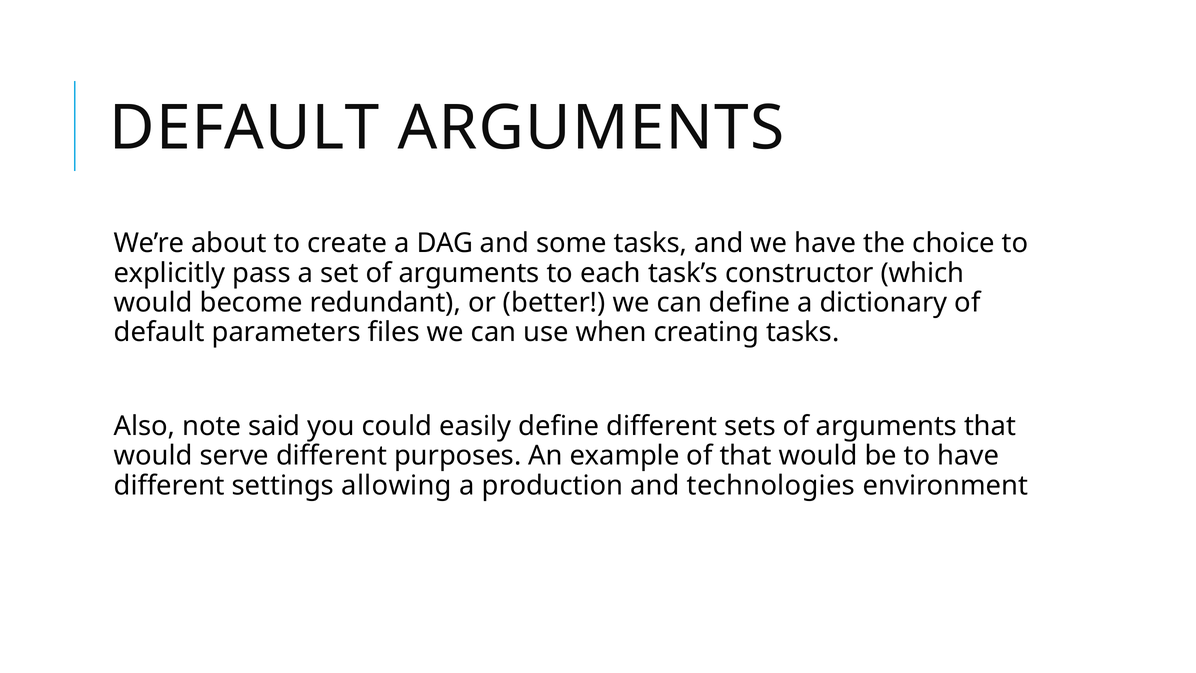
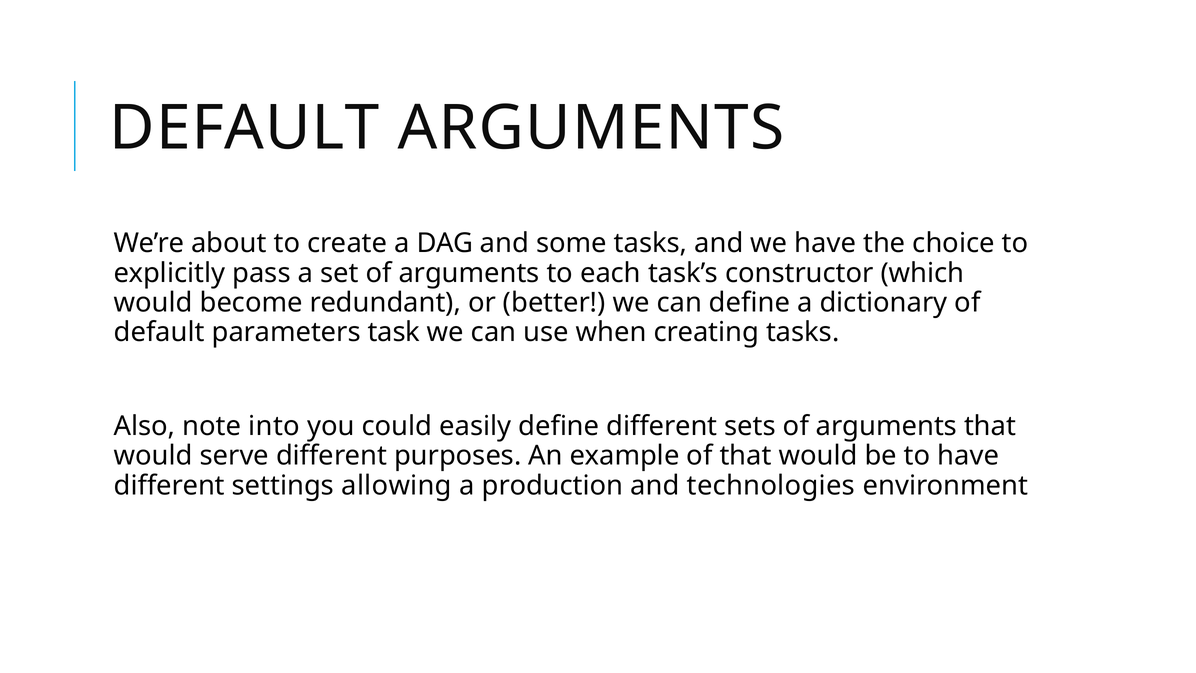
files: files -> task (394, 332)
said: said -> into (274, 426)
